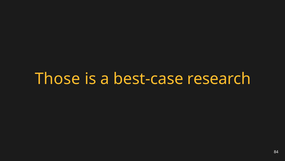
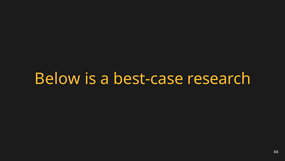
Those: Those -> Below (58, 79)
